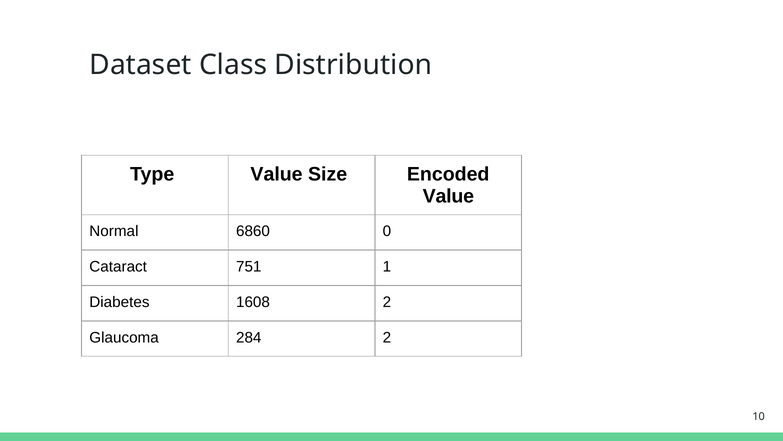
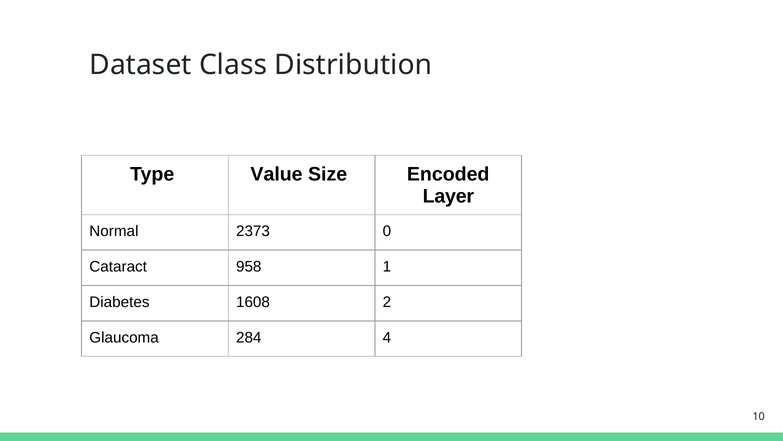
Value: Value -> Layer (448, 196)
6860: 6860 -> 2373 (253, 231)
751: 751 -> 958 (249, 266)
284 2: 2 -> 4 (387, 337)
